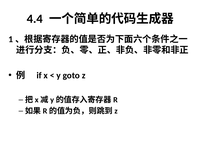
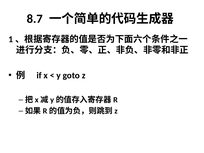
4.4: 4.4 -> 8.7 (35, 19)
